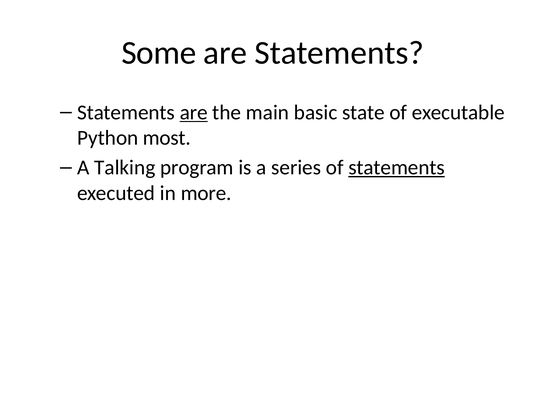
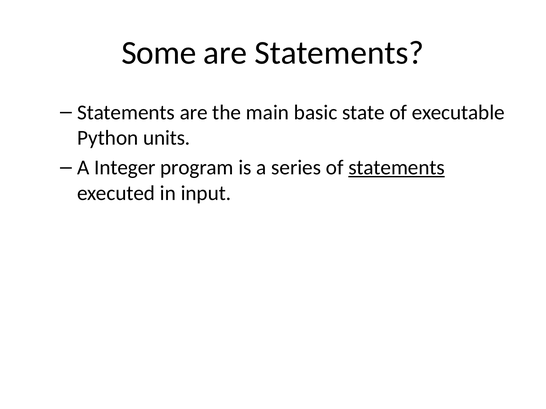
are underline: present -> none (194, 113)
most: most -> units (167, 138)
Talking: Talking -> Integer (125, 168)
more: more -> input (206, 193)
